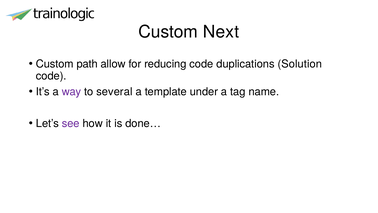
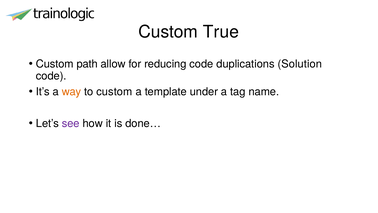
Next: Next -> True (221, 32)
way colour: purple -> orange (72, 92)
to several: several -> custom (114, 92)
